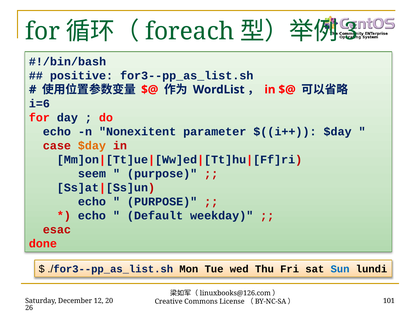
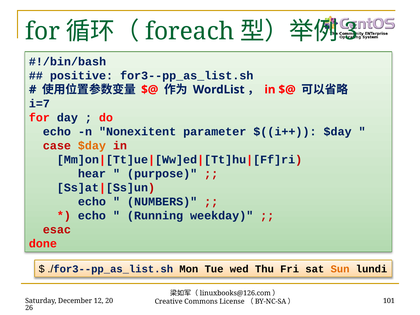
i=6: i=6 -> i=7 (39, 104)
seem: seem -> hear (92, 174)
PURPOSE: PURPOSE -> NUMBERS (162, 202)
Default: Default -> Running (155, 216)
Sun colour: blue -> orange (340, 269)
